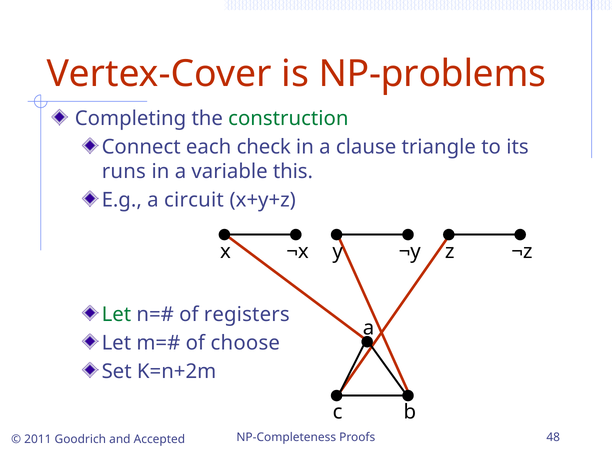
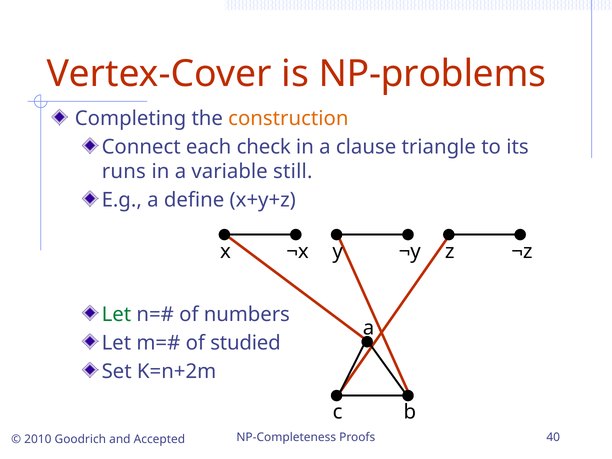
construction colour: green -> orange (288, 119)
this: this -> still (293, 172)
circuit: circuit -> define (194, 200)
registers: registers -> numbers (247, 314)
choose: choose -> studied (245, 343)
48: 48 -> 40 (553, 437)
2011: 2011 -> 2010 (38, 439)
